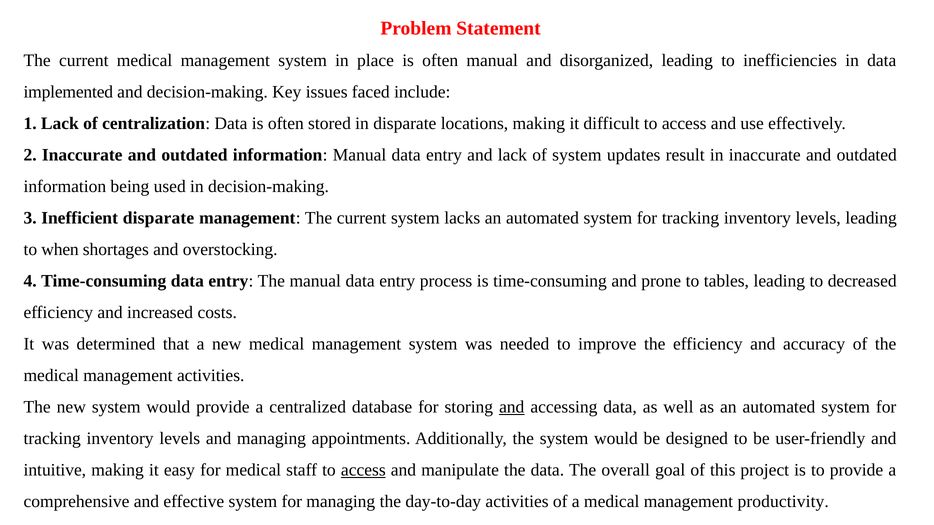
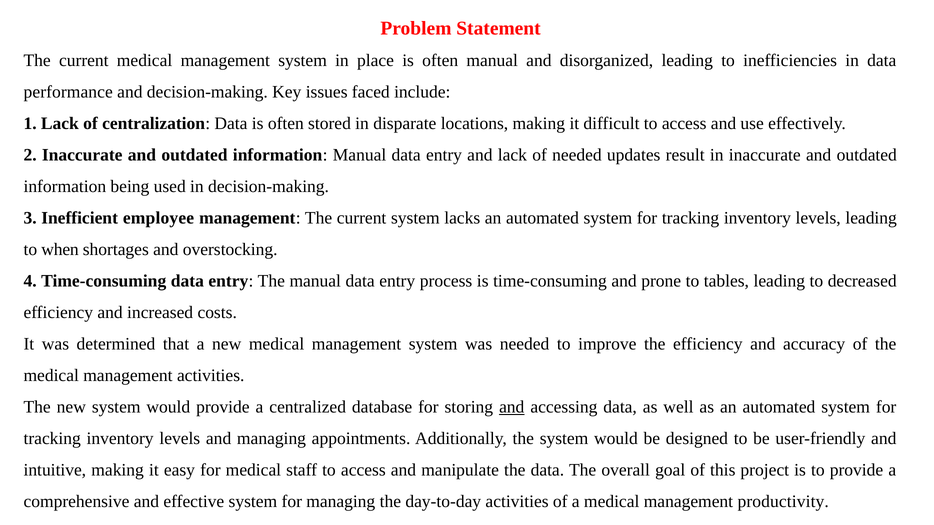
implemented: implemented -> performance (68, 92)
of system: system -> needed (577, 155)
Inefficient disparate: disparate -> employee (159, 218)
access underline: present -> none (363, 471)
